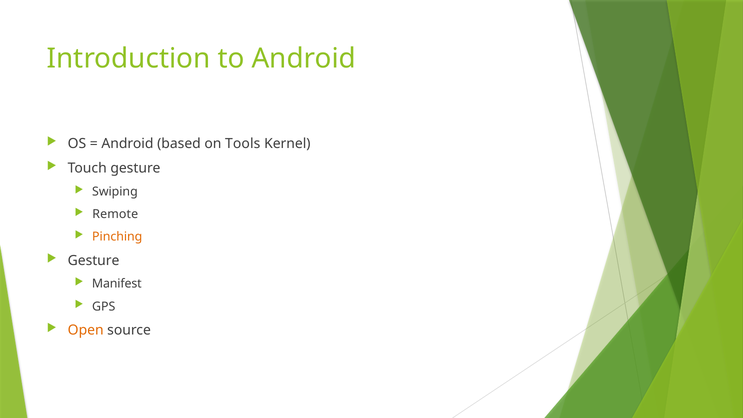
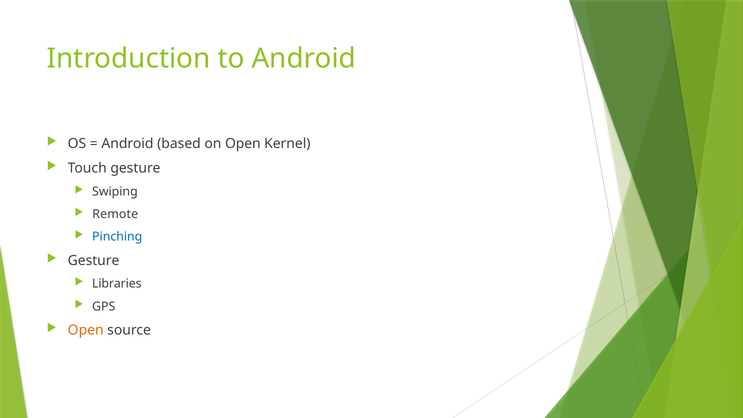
on Tools: Tools -> Open (243, 144)
Pinching colour: orange -> blue (117, 237)
Manifest: Manifest -> Libraries (117, 284)
